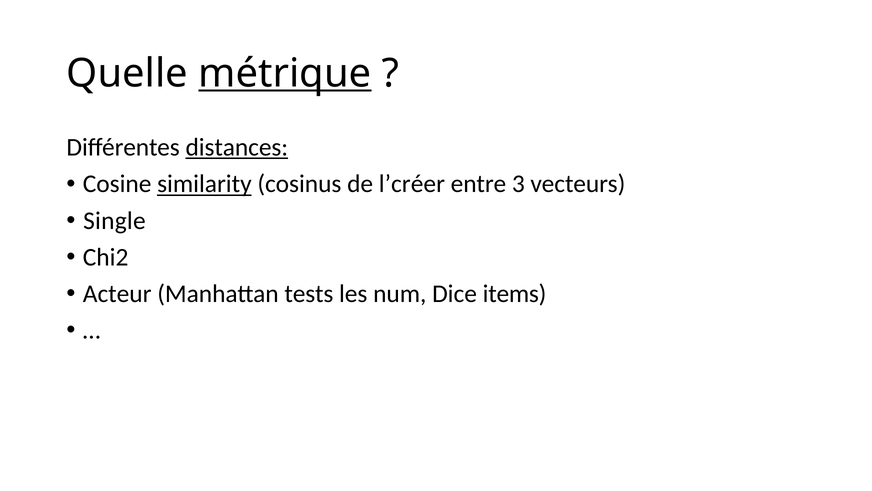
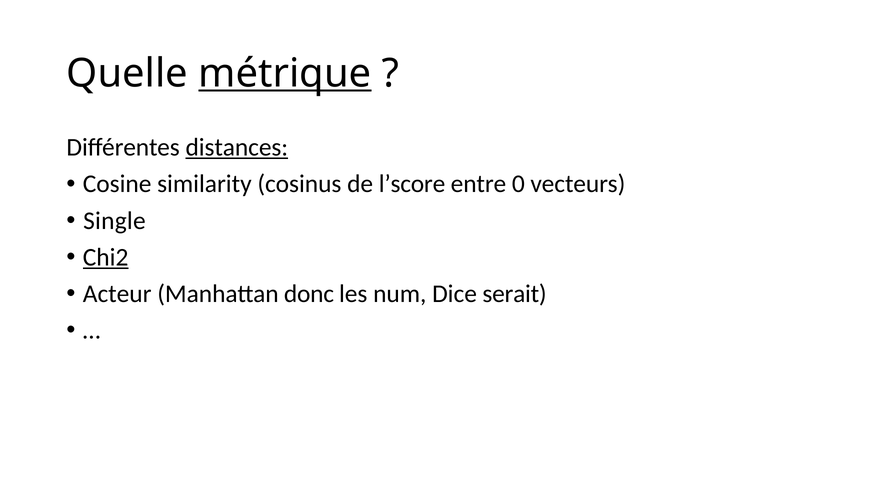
similarity underline: present -> none (204, 184)
l’créer: l’créer -> l’score (412, 184)
3: 3 -> 0 (518, 184)
Chi2 underline: none -> present (106, 257)
tests: tests -> donc (309, 293)
items: items -> serait (515, 293)
